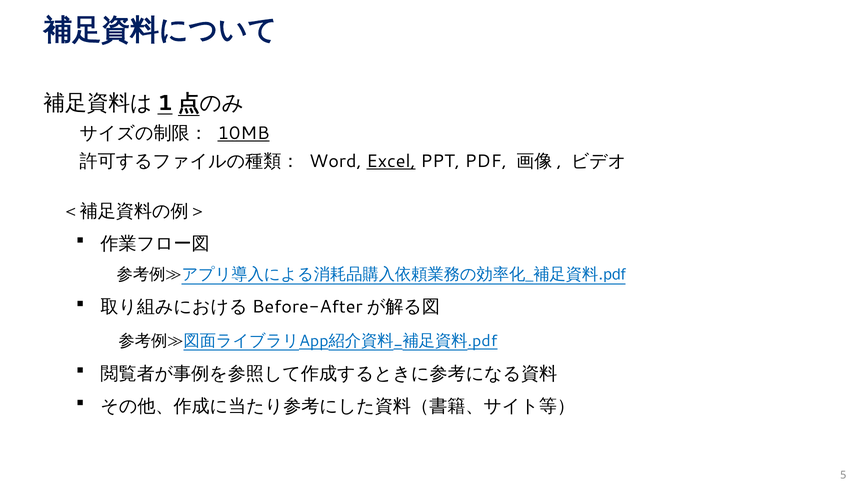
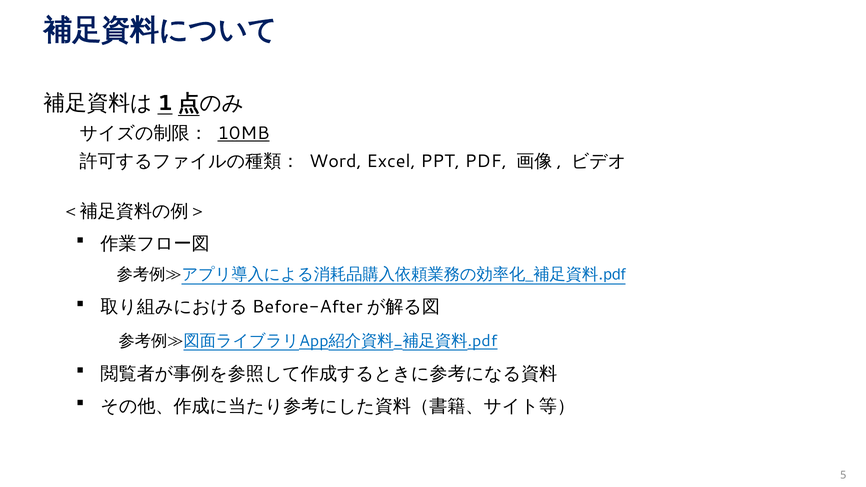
Excel underline: present -> none (391, 161)
